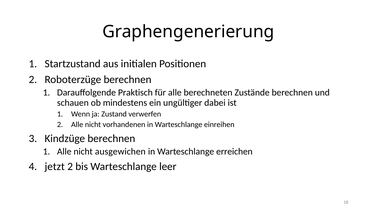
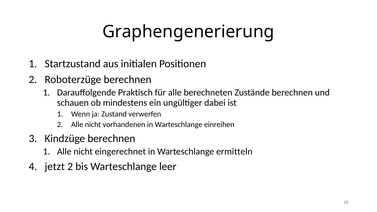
ausgewichen: ausgewichen -> eingerechnet (120, 152)
erreichen: erreichen -> ermitteln (234, 152)
